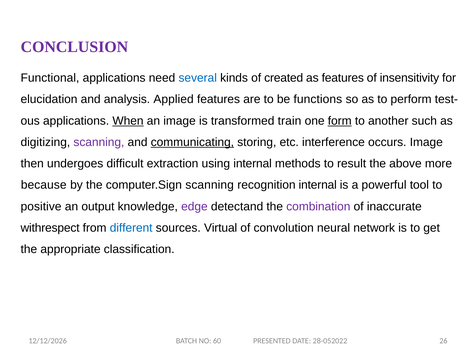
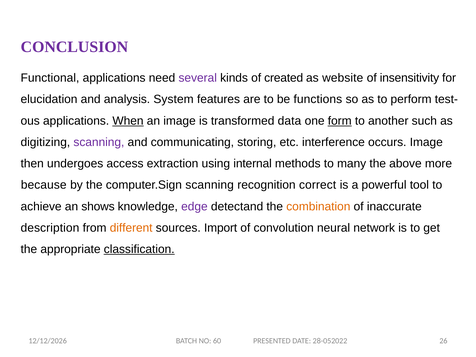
several colour: blue -> purple (198, 78)
as features: features -> website (343, 78)
Applied: Applied -> System (174, 99)
train: train -> data (290, 121)
communicating underline: present -> none (192, 142)
difficult: difficult -> access (125, 164)
result: result -> many (352, 164)
recognition internal: internal -> correct (318, 185)
positive: positive -> achieve (41, 206)
output: output -> shows (98, 206)
combination colour: purple -> orange (318, 206)
withrespect: withrespect -> description (50, 228)
different colour: blue -> orange (131, 228)
Virtual: Virtual -> Import (221, 228)
classification underline: none -> present (139, 249)
